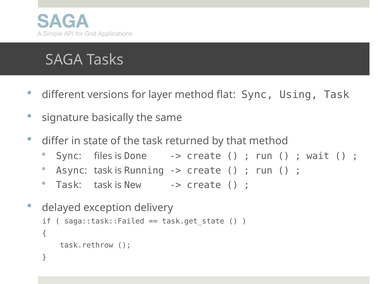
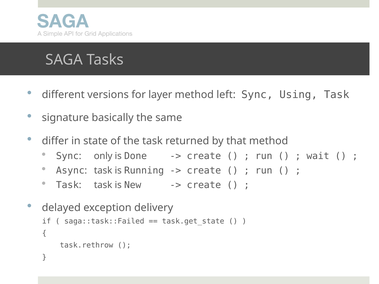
flat: flat -> left (226, 95)
files: files -> only (103, 156)
